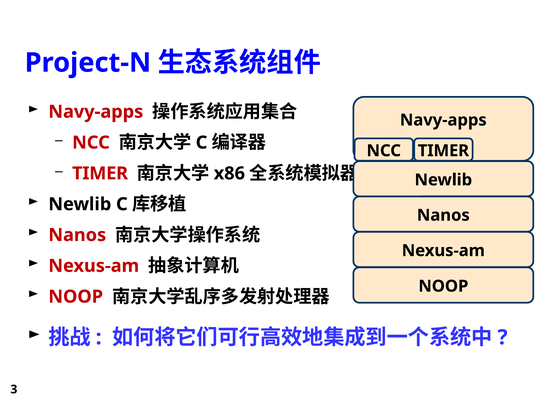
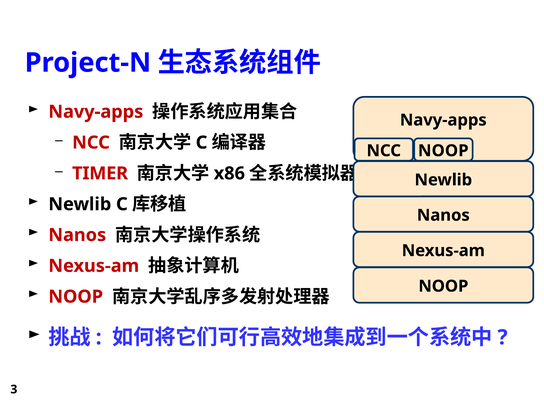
NCC TIMER: TIMER -> NOOP (443, 151)
